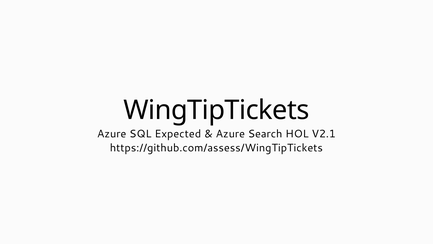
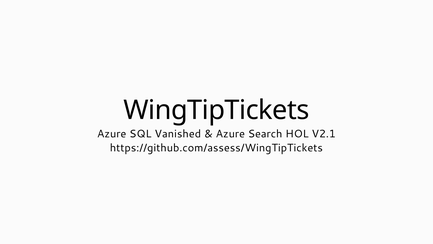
Expected: Expected -> Vanished (178, 134)
